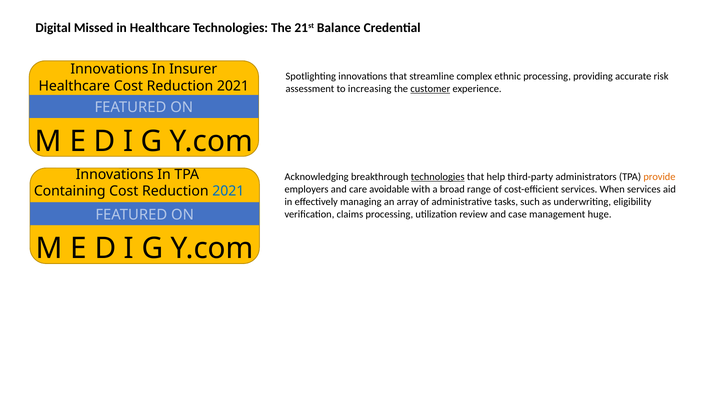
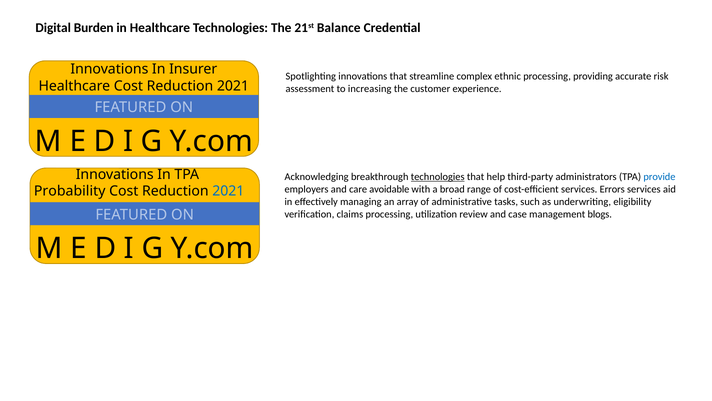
Missed: Missed -> Burden (94, 28)
customer underline: present -> none (430, 88)
provide colour: orange -> blue (659, 177)
When: When -> Errors (612, 189)
Containing: Containing -> Probability (70, 191)
huge: huge -> blogs (600, 214)
